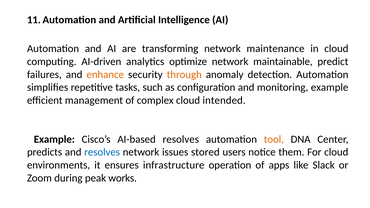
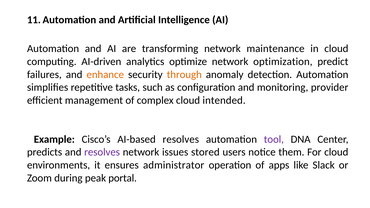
maintainable: maintainable -> optimization (283, 62)
monitoring example: example -> provider (330, 87)
tool colour: orange -> purple (274, 139)
resolves colour: blue -> purple (102, 152)
infrastructure: infrastructure -> administrator (174, 165)
works: works -> portal (123, 178)
